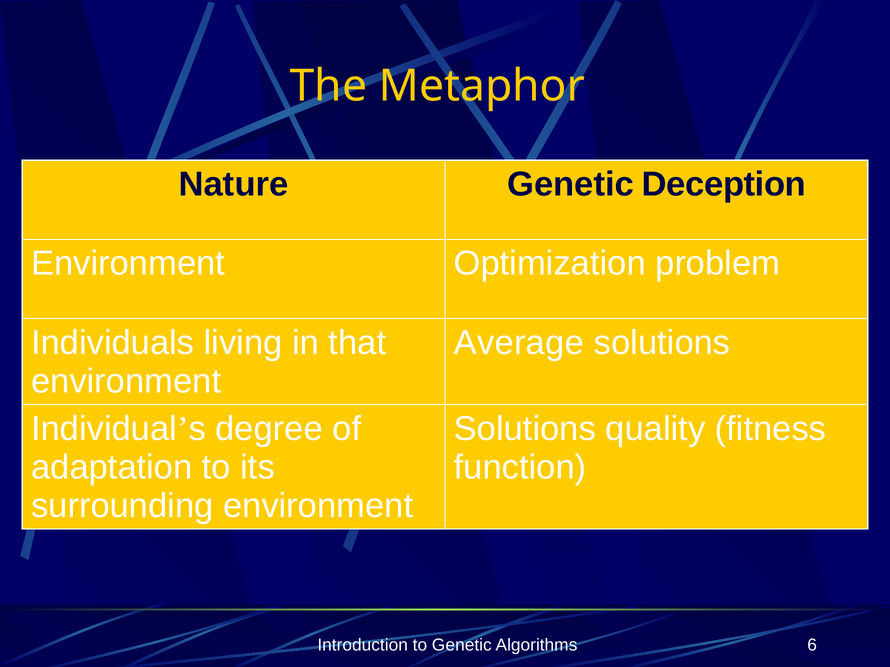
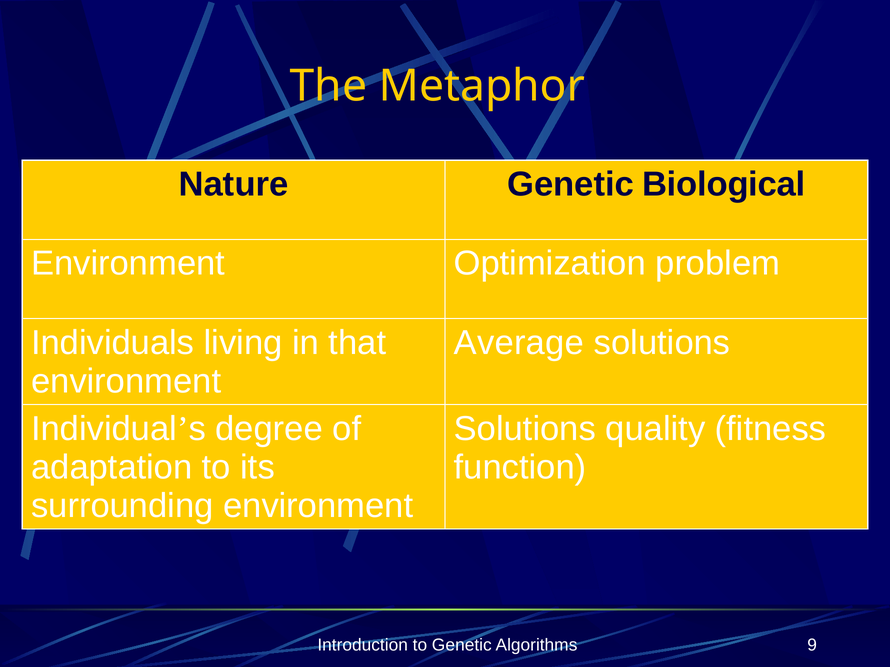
Deception: Deception -> Biological (724, 185)
6: 6 -> 9 (812, 645)
